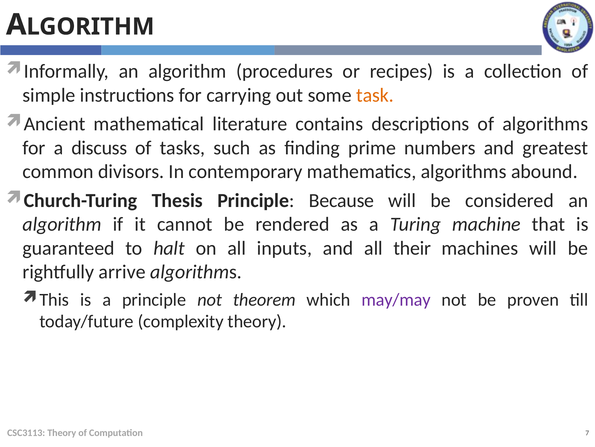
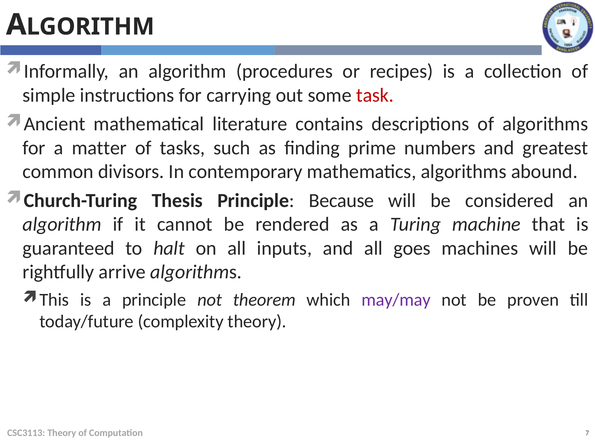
task colour: orange -> red (375, 95)
discuss: discuss -> matter (99, 148)
their: their -> goes (412, 248)
